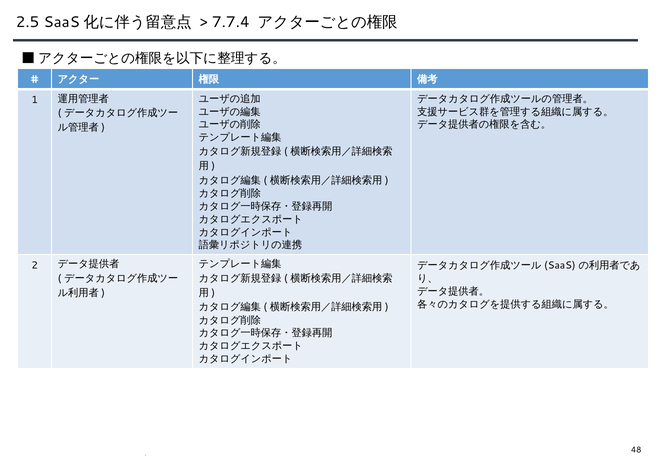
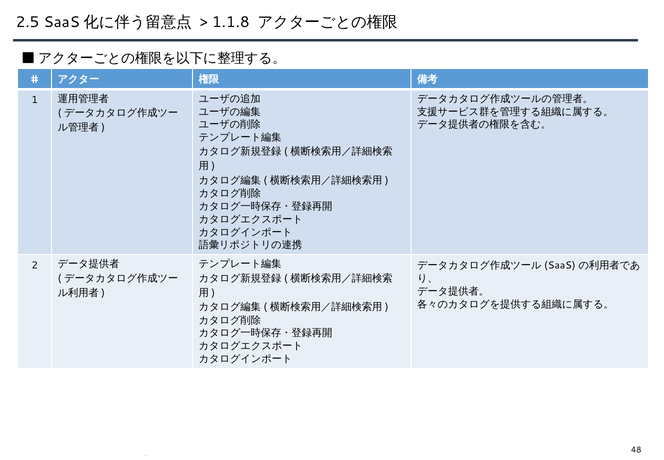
7.7.4: 7.7.4 -> 1.1.8 (231, 22)
